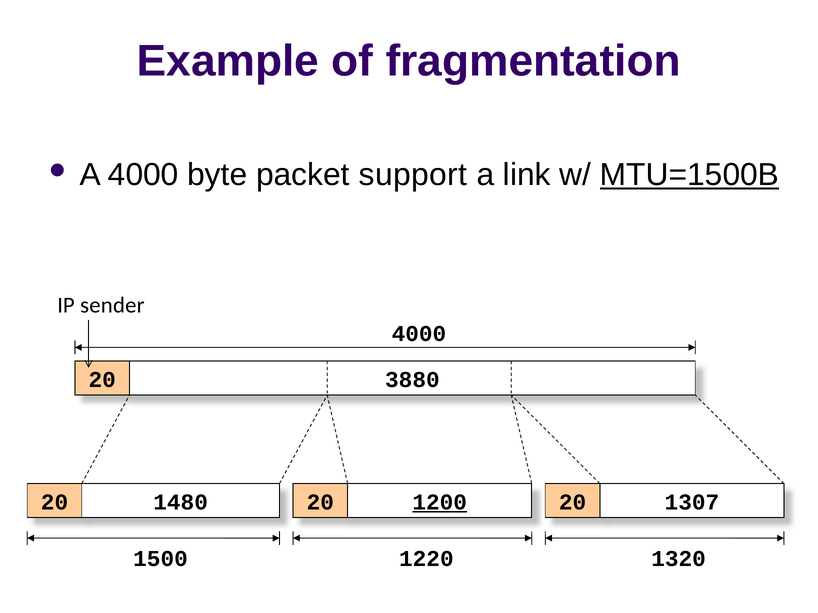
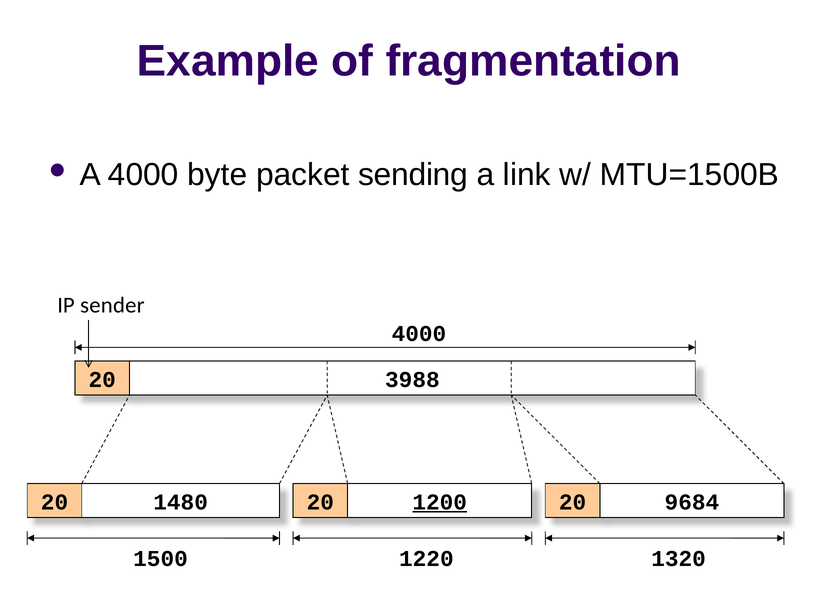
support: support -> sending (413, 175)
MTU=1500B underline: present -> none (689, 175)
3880: 3880 -> 3988 (412, 380)
1307: 1307 -> 9684 (692, 503)
